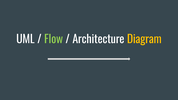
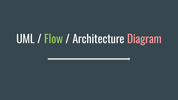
Diagram colour: yellow -> pink (144, 39)
